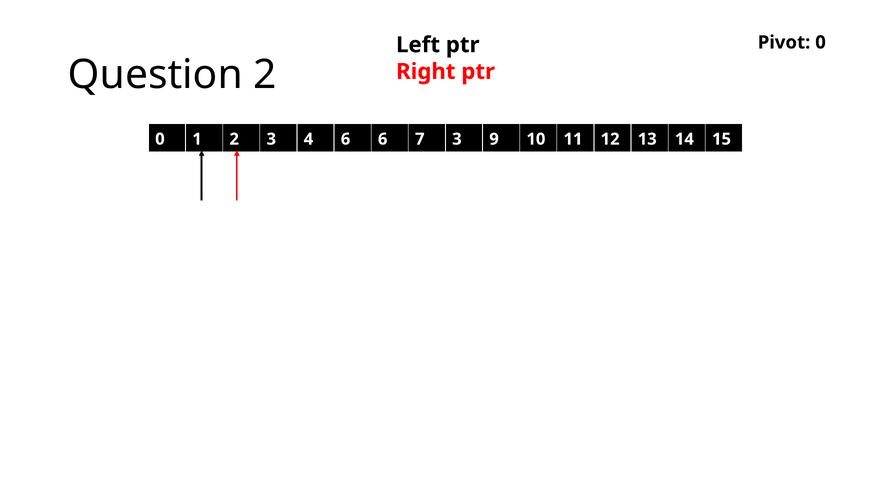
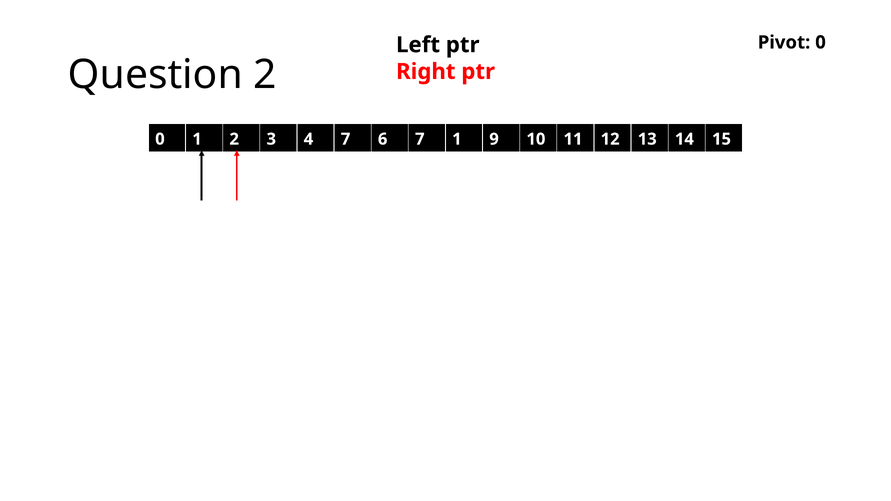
4 6: 6 -> 7 (346, 139)
7 3: 3 -> 1 (457, 139)
